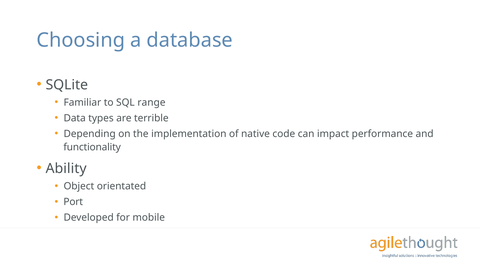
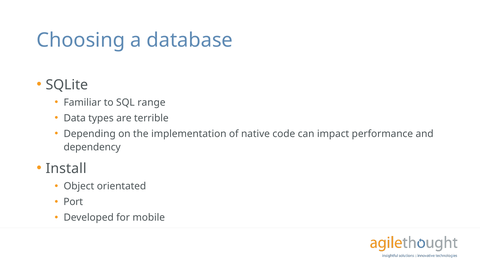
functionality: functionality -> dependency (92, 147)
Ability: Ability -> Install (66, 168)
